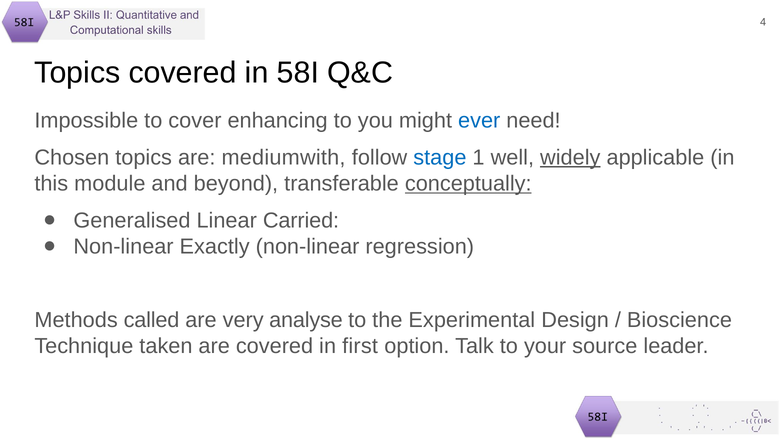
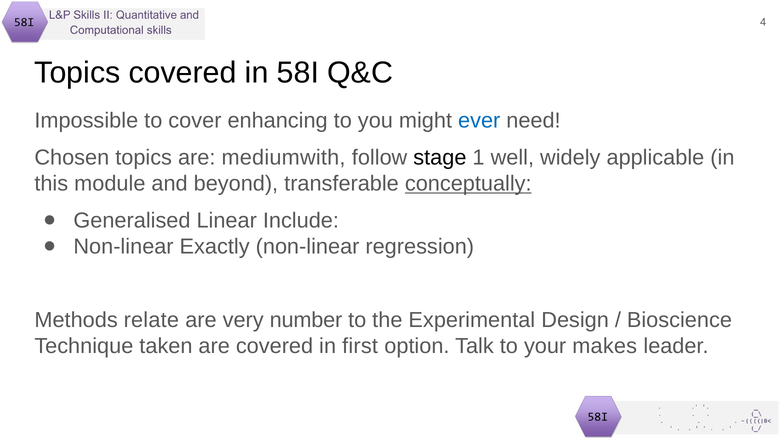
stage colour: blue -> black (440, 158)
widely underline: present -> none (570, 158)
Carried: Carried -> Include (301, 221)
called: called -> relate (151, 320)
analyse: analyse -> number (306, 320)
source: source -> makes (605, 347)
